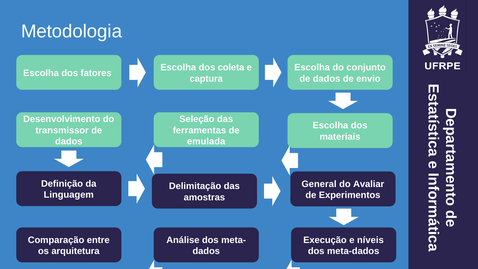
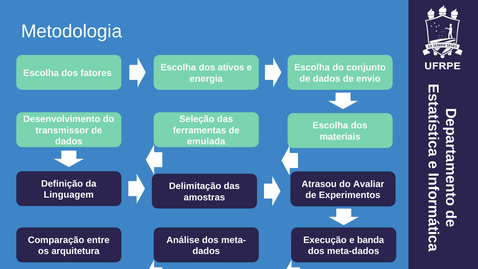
coleta: coleta -> ativos (231, 67)
captura: captura -> energia (206, 79)
General: General -> Atrasou (319, 184)
níveis: níveis -> banda (371, 240)
